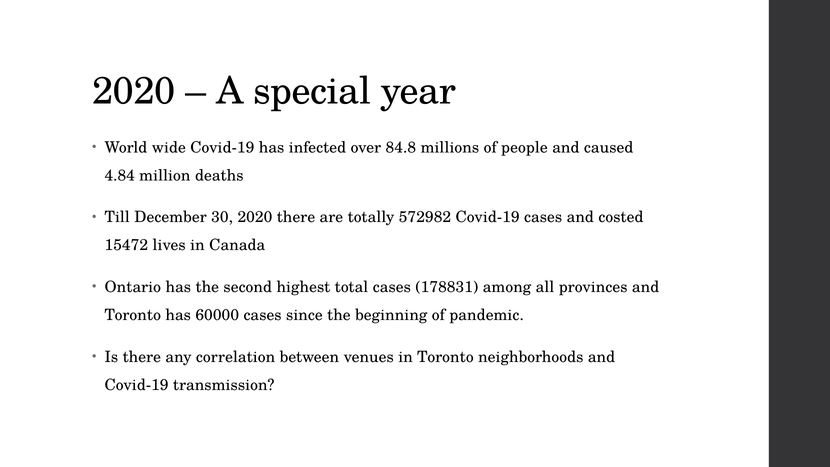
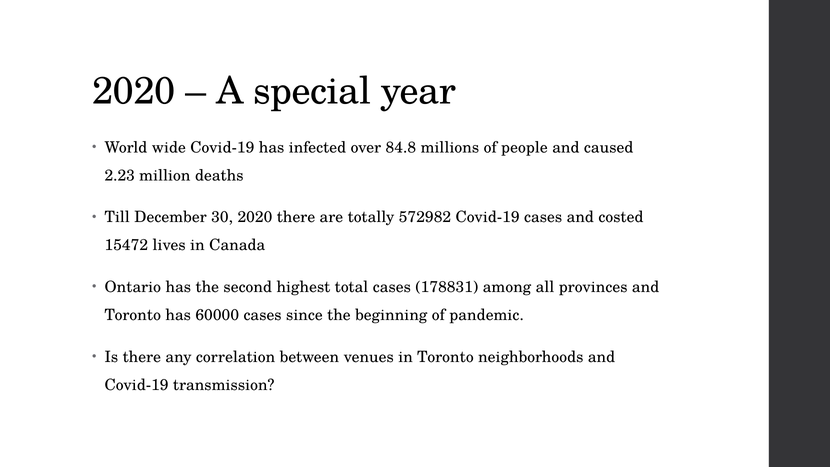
4.84: 4.84 -> 2.23 (120, 175)
